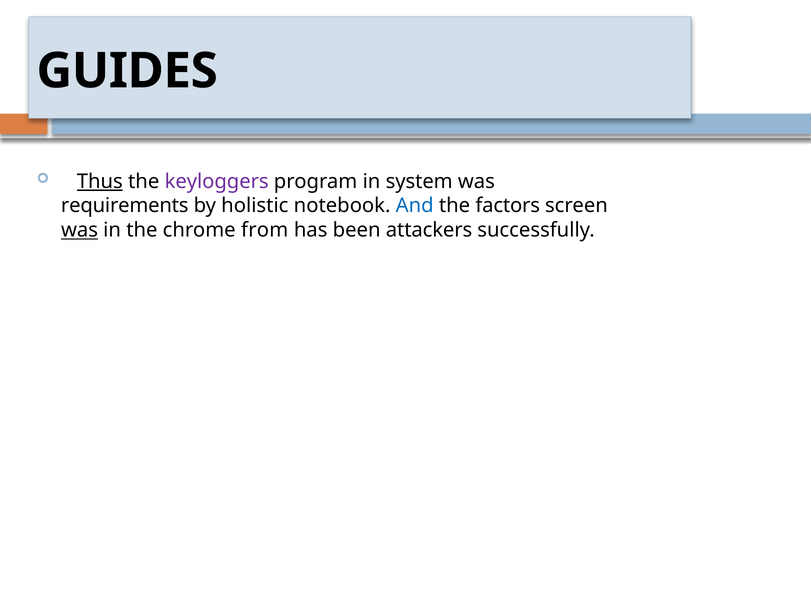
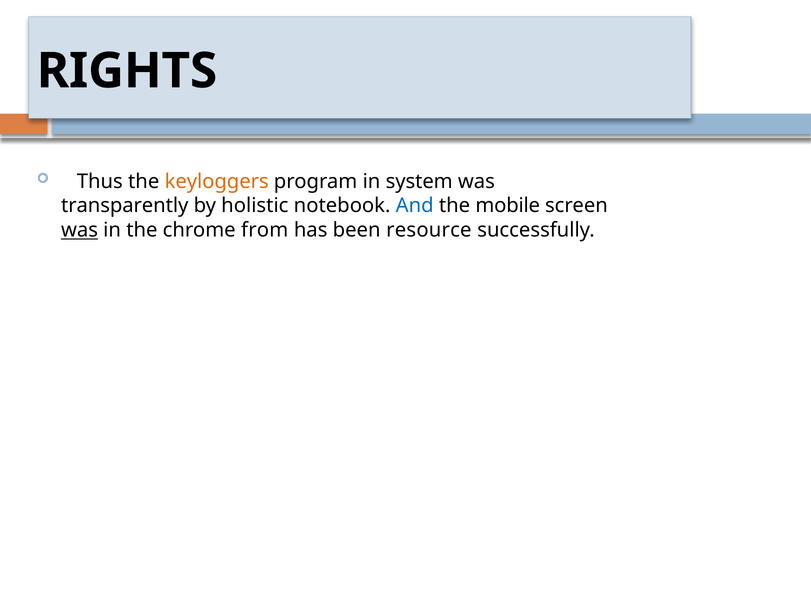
GUIDES: GUIDES -> RIGHTS (127, 71)
Thus underline: present -> none (100, 181)
keyloggers colour: purple -> orange (217, 181)
requirements: requirements -> transparently (125, 206)
factors: factors -> mobile (508, 206)
attackers: attackers -> resource (429, 230)
